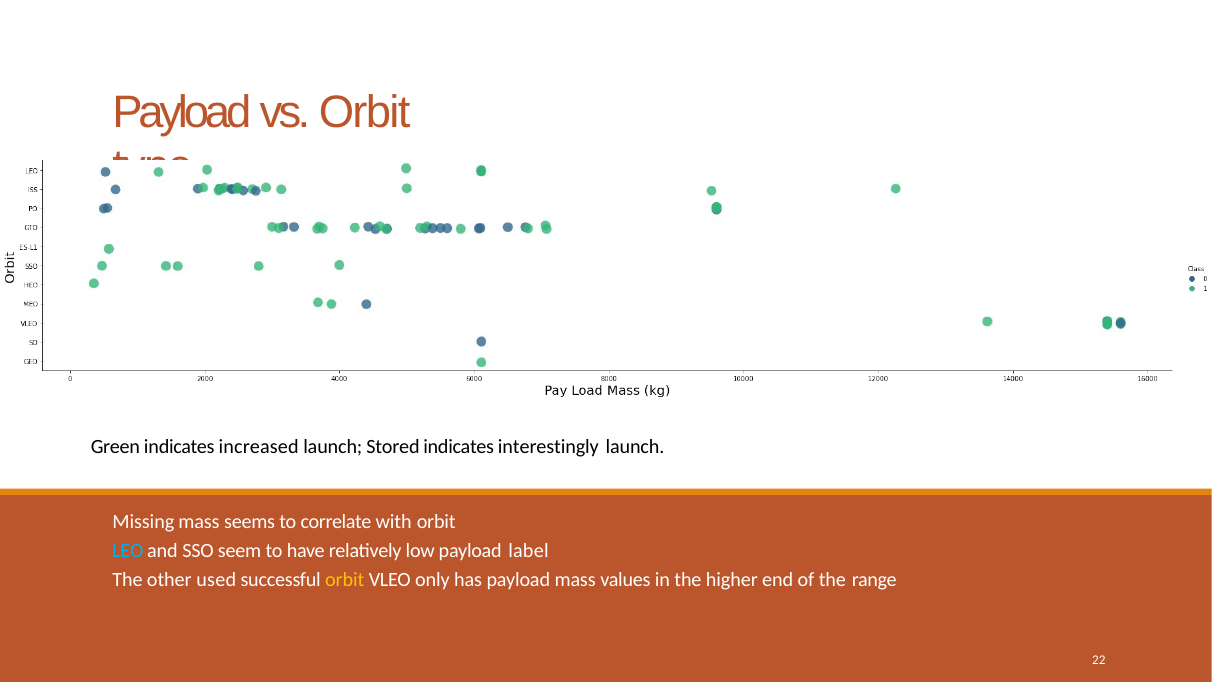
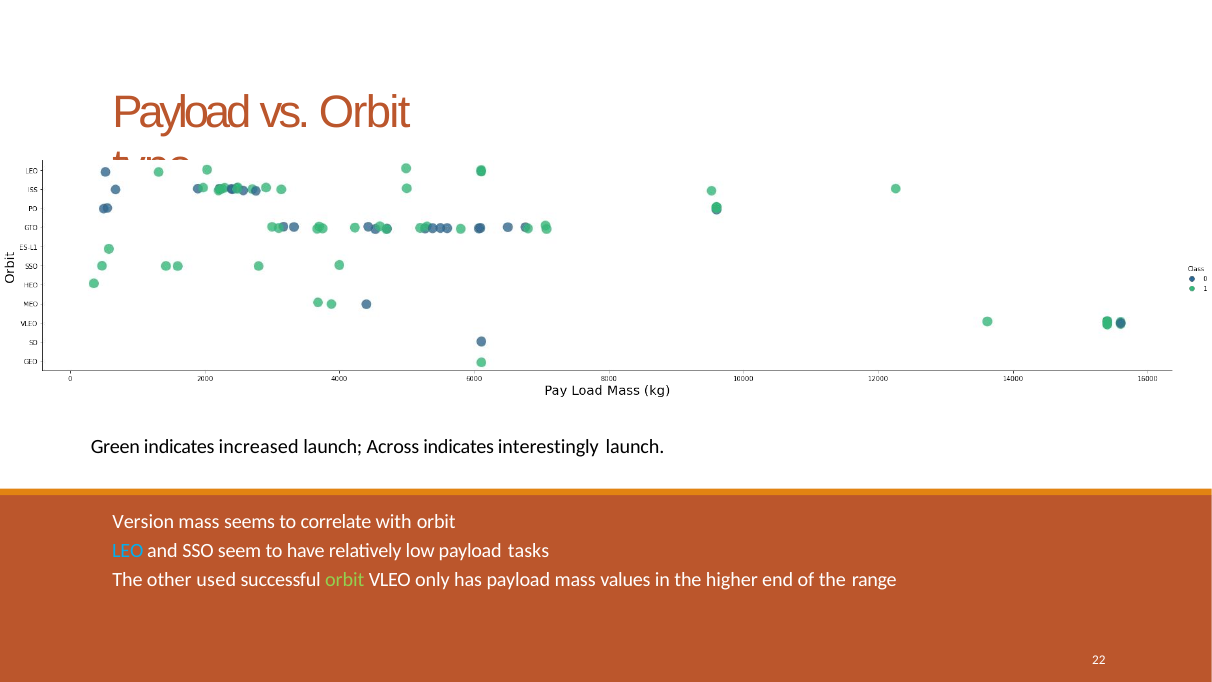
Stored: Stored -> Across (393, 447)
Missing: Missing -> Version (143, 521)
label: label -> tasks (529, 550)
orbit colour: yellow -> light green (345, 580)
